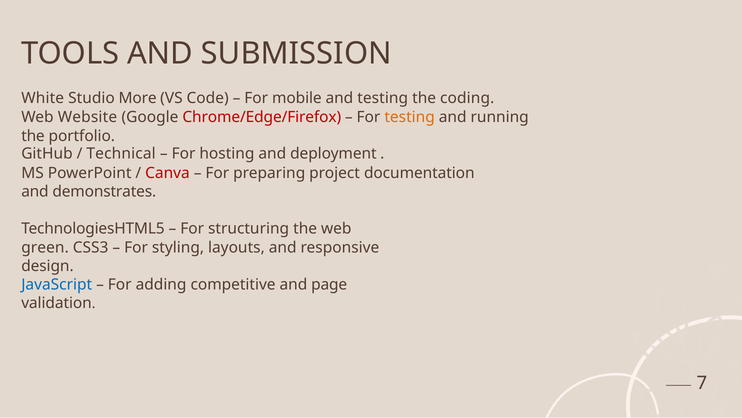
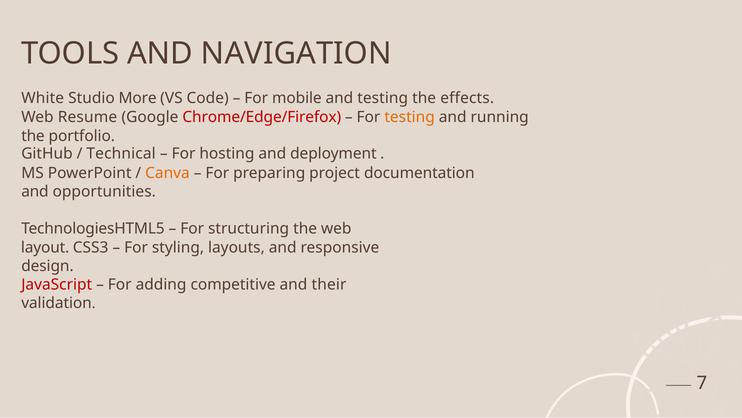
SUBMISSION: SUBMISSION -> NAVIGATION (296, 54)
coding: coding -> effects (467, 98)
Website: Website -> Resume (87, 117)
Canva colour: red -> orange (167, 173)
demonstrates: demonstrates -> opportunities (104, 192)
green: green -> layout (45, 247)
JavaScript colour: blue -> red (57, 284)
page: page -> their (329, 284)
